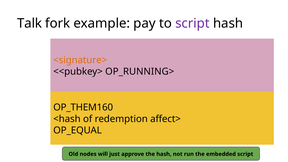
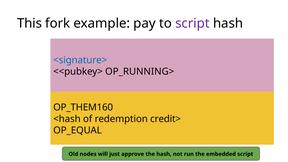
Talk: Talk -> This (30, 23)
<signature> colour: orange -> blue (80, 60)
affect>: affect> -> credit> (166, 119)
